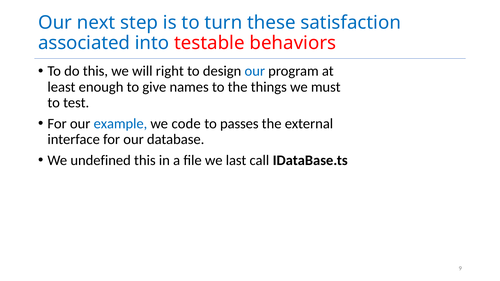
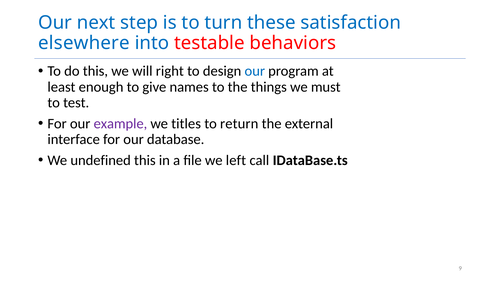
associated: associated -> elsewhere (84, 43)
example colour: blue -> purple (120, 124)
code: code -> titles (186, 124)
passes: passes -> return (239, 124)
last: last -> left (236, 160)
